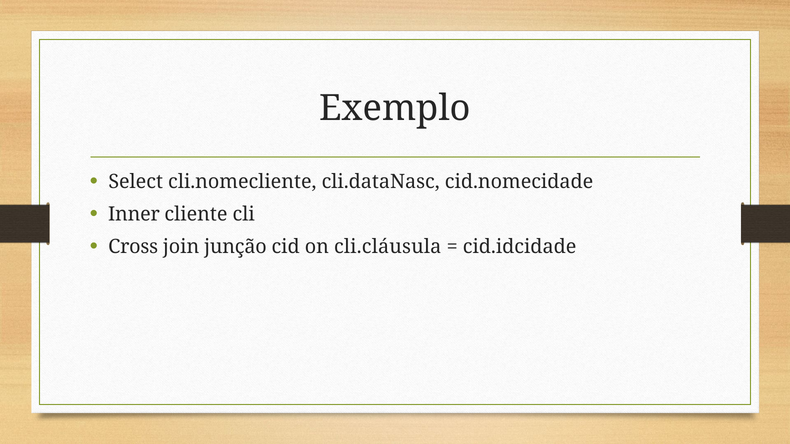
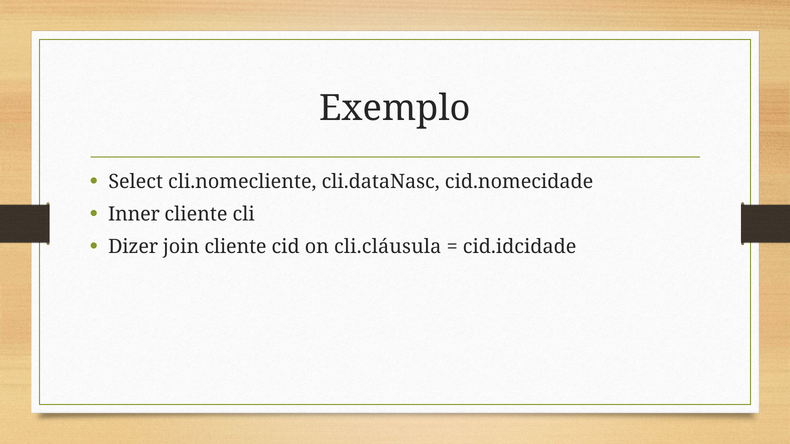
Cross: Cross -> Dizer (133, 247)
join junção: junção -> cliente (235, 247)
